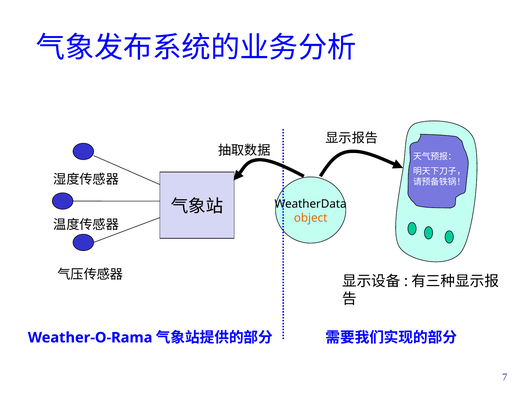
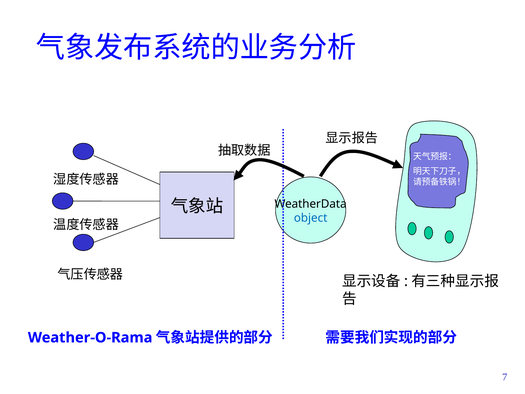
object colour: orange -> blue (311, 218)
